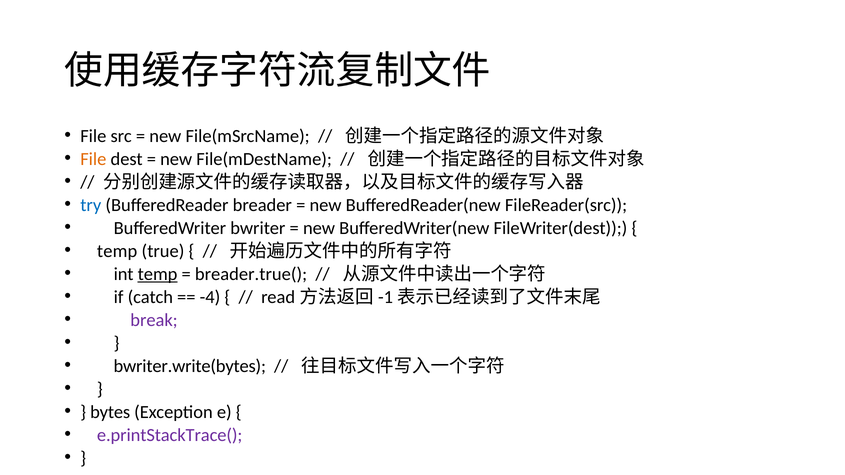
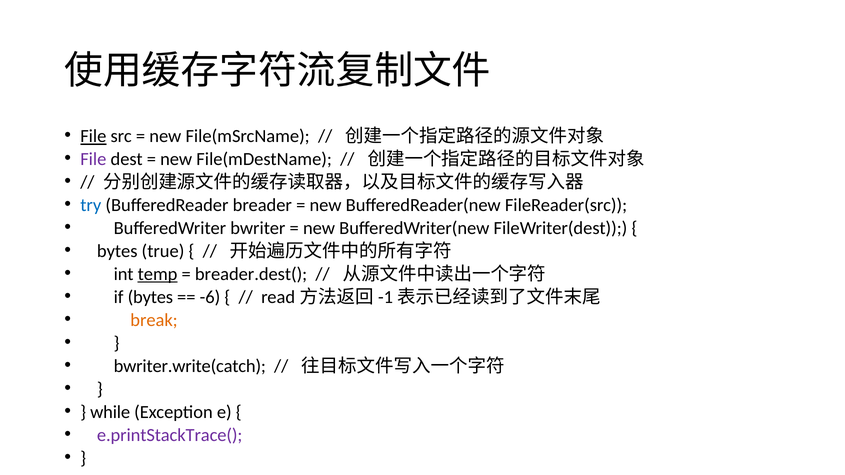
File underline: none -> present (93, 136)
File colour: orange -> purple (93, 159)
temp: temp -> bytes (117, 251)
breader.true(: breader.true( -> breader.dest( (251, 274)
if catch: catch -> bytes (150, 297)
-4: -4 -> -6 (210, 297)
break colour: purple -> orange (154, 320)
bwriter.write(bytes: bwriter.write(bytes -> bwriter.write(catch (190, 366)
bytes: bytes -> while (110, 412)
